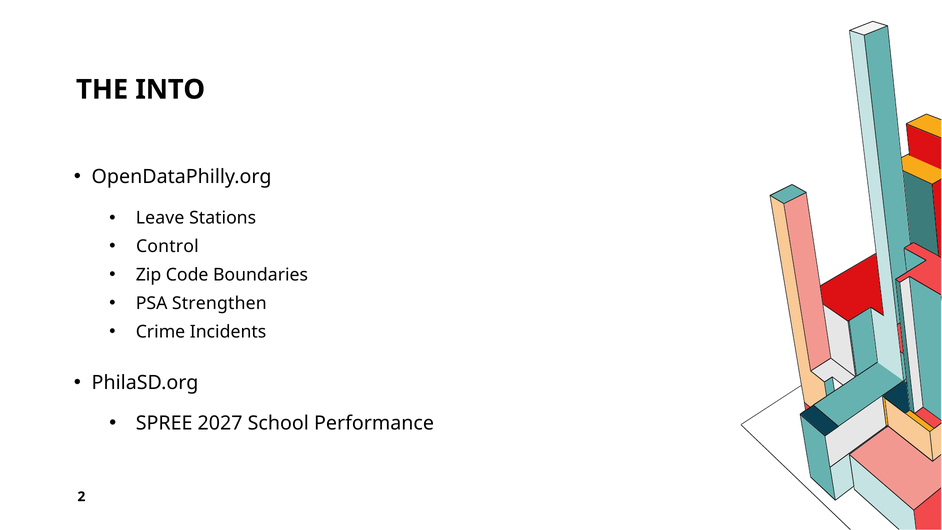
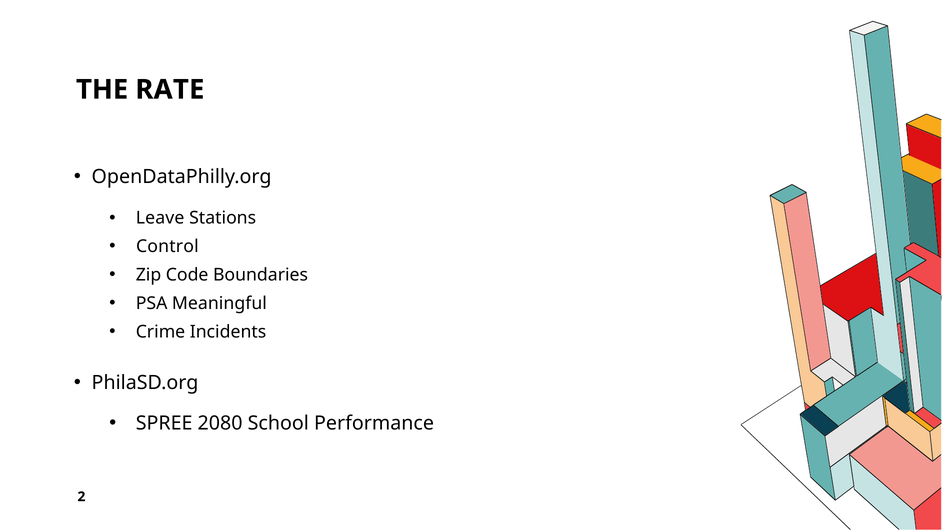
INTO: INTO -> RATE (170, 90)
Strengthen: Strengthen -> Meaningful (219, 303)
2027: 2027 -> 2080 (220, 423)
